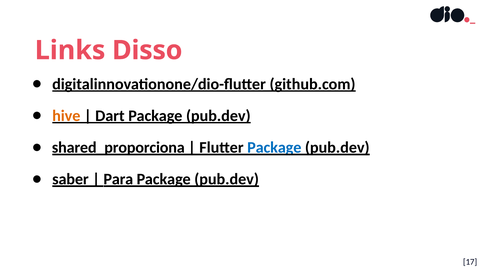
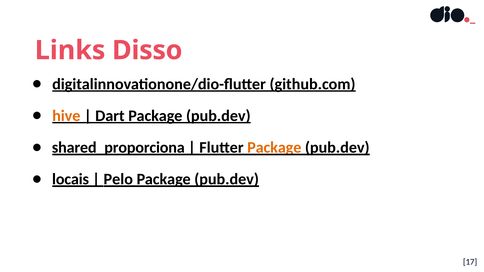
Package colour: blue -> orange (274, 148)
saber: saber -> locais (70, 179)
Para: Para -> Pelo (118, 179)
